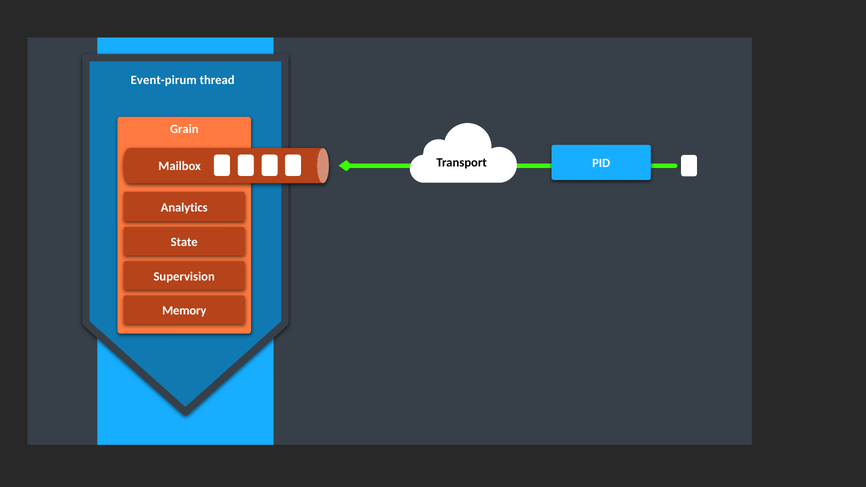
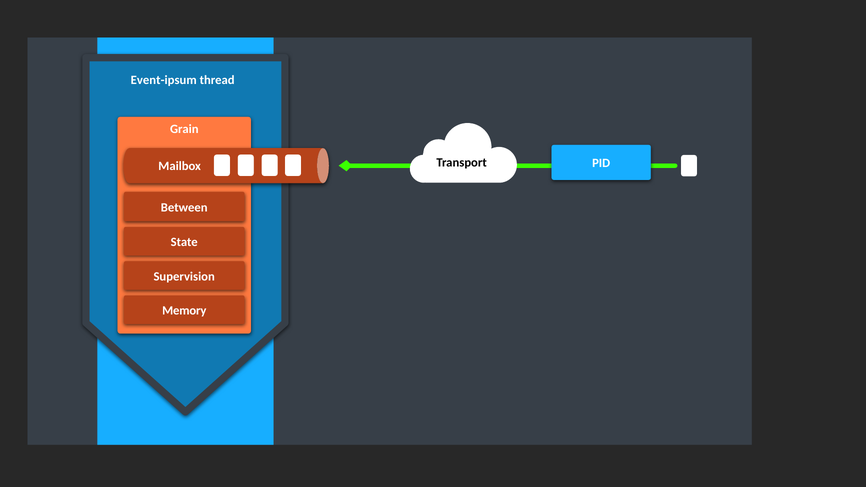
Event-pirum: Event-pirum -> Event-ipsum (164, 80)
Analytics: Analytics -> Between (184, 207)
